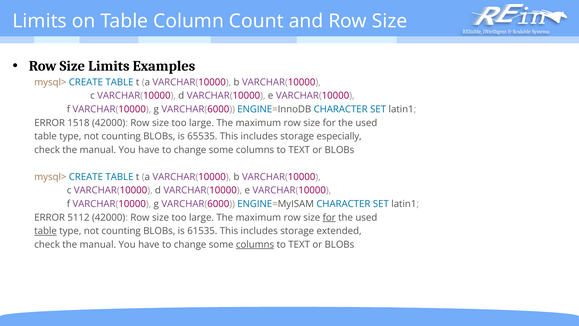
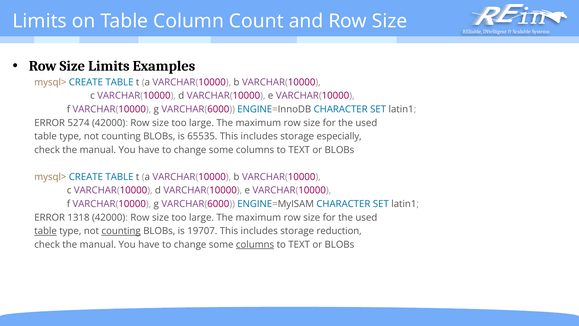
1518: 1518 -> 5274 (78, 123)
5112: 5112 -> 1318 (78, 217)
for underline: present -> none (329, 217)
counting underline: none -> present (121, 231)
61535: 61535 -> 19707 (202, 231)
extended: extended -> reduction (339, 231)
